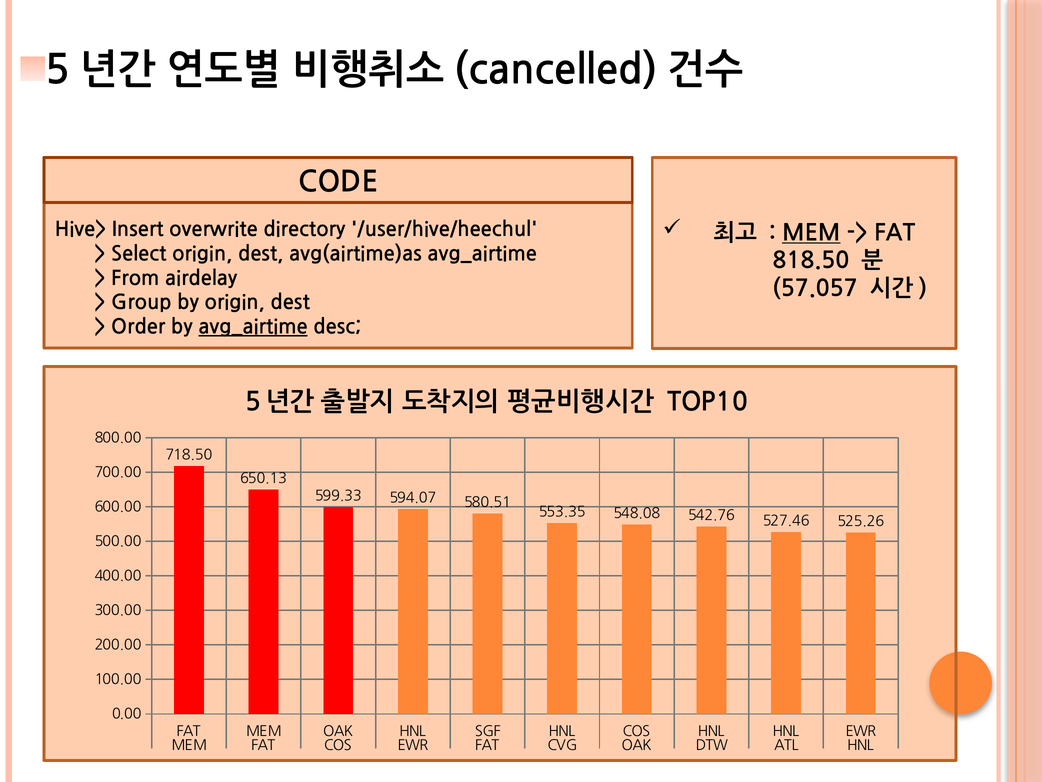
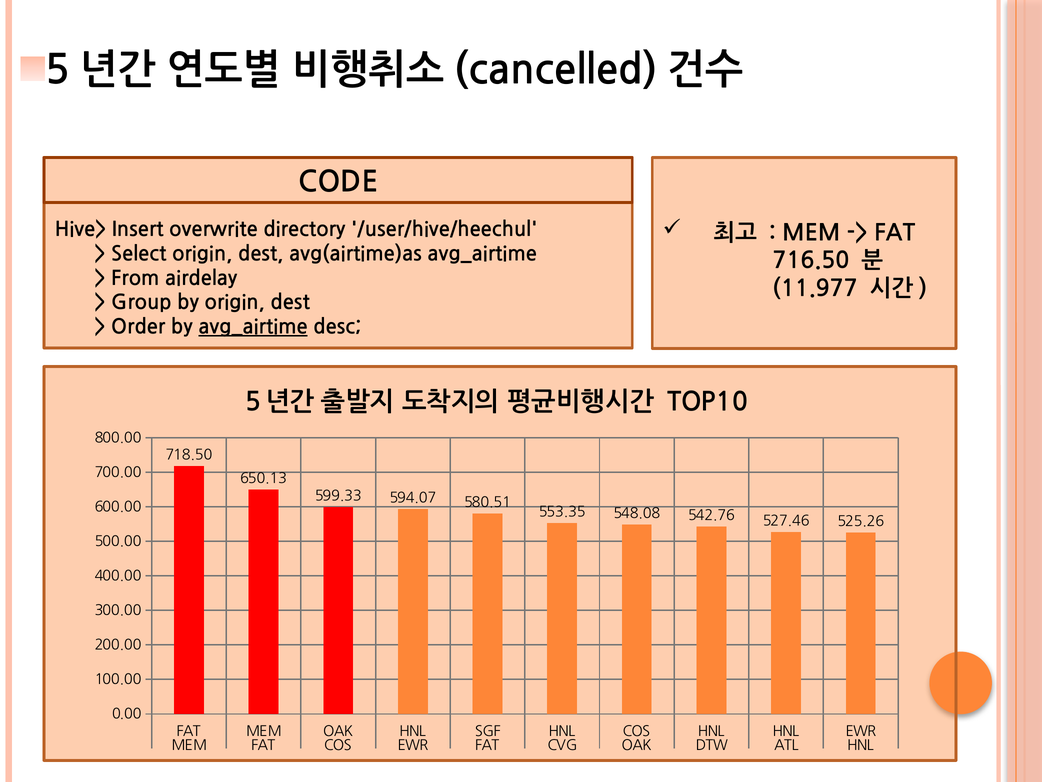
MEM underline: present -> none (811, 233)
818.50: 818.50 -> 716.50 (811, 261)
57.057: 57.057 -> 11.977 (815, 288)
